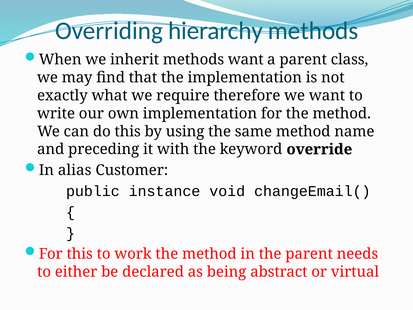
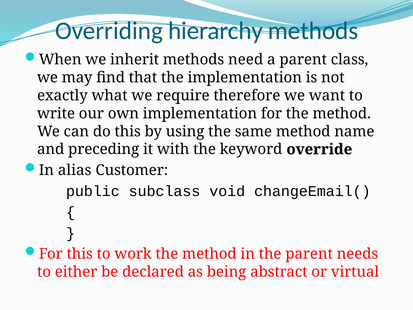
methods want: want -> need (246, 60)
instance: instance -> subclass (165, 191)
